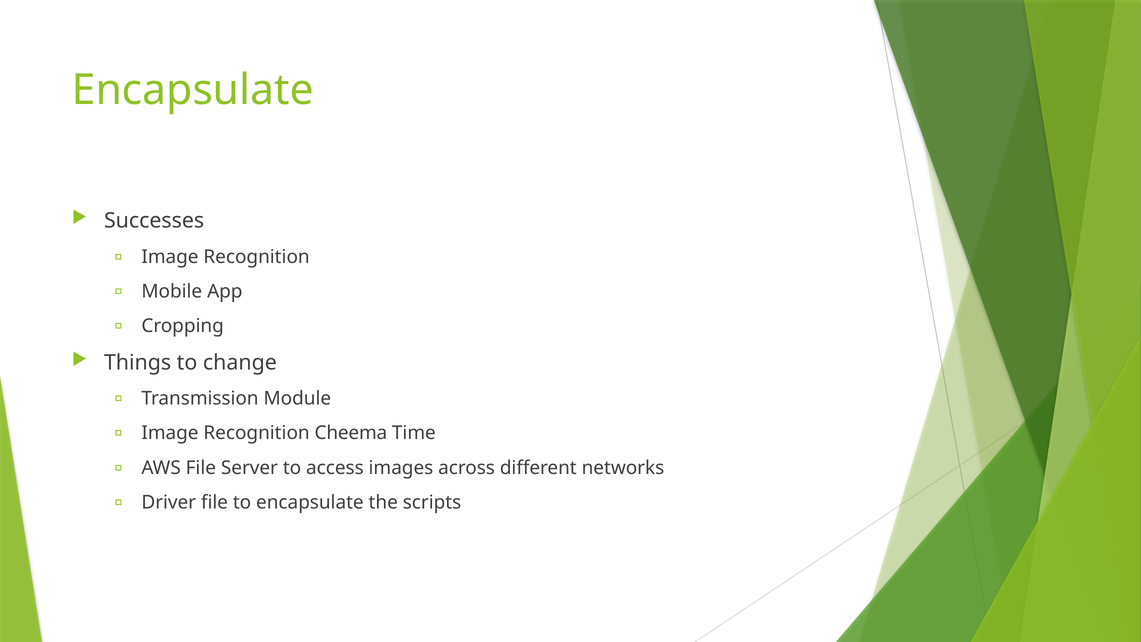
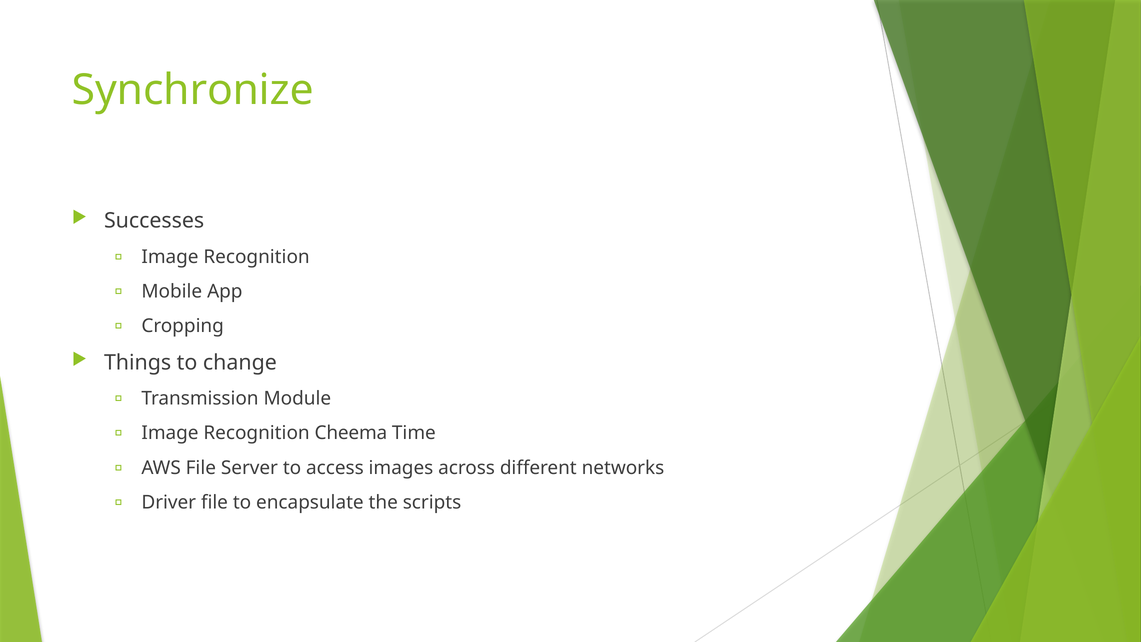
Encapsulate: Encapsulate -> Synchronize (193, 90)
